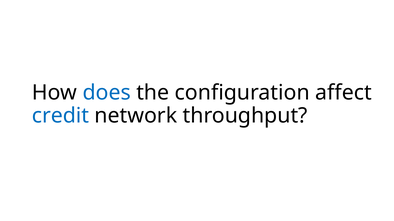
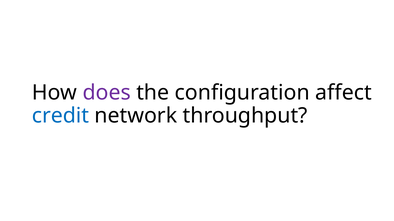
does colour: blue -> purple (107, 93)
